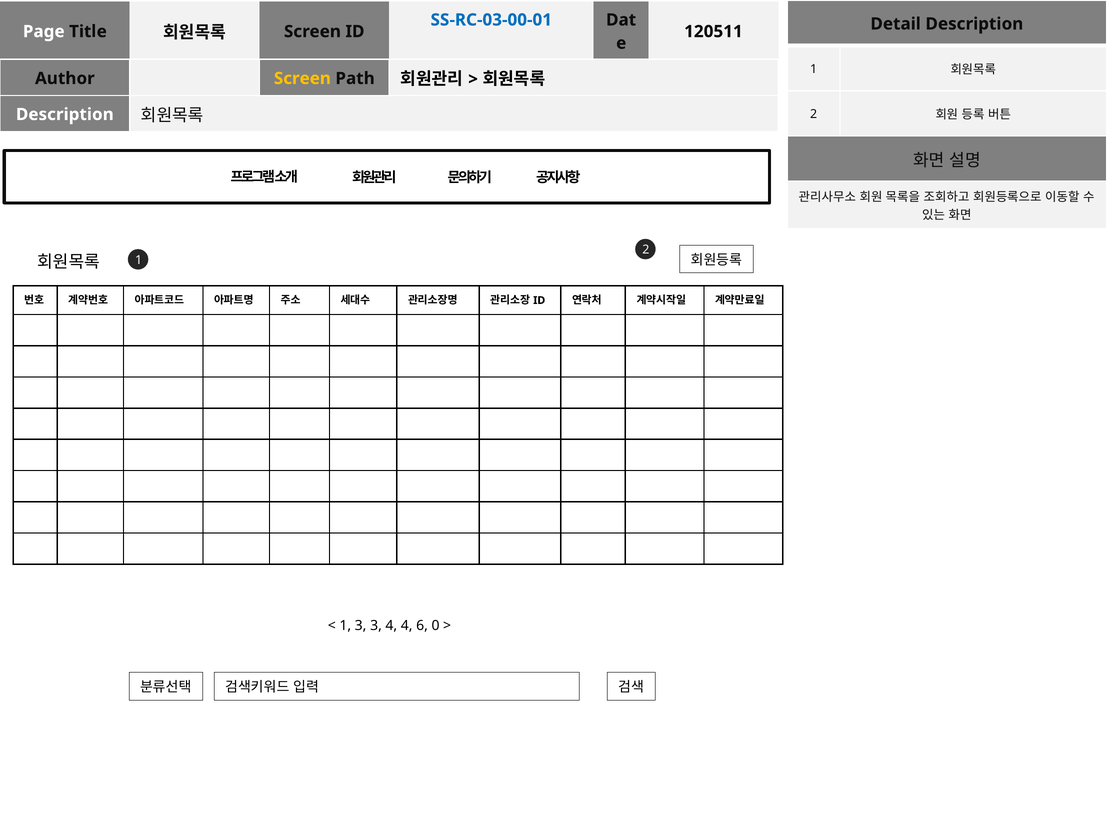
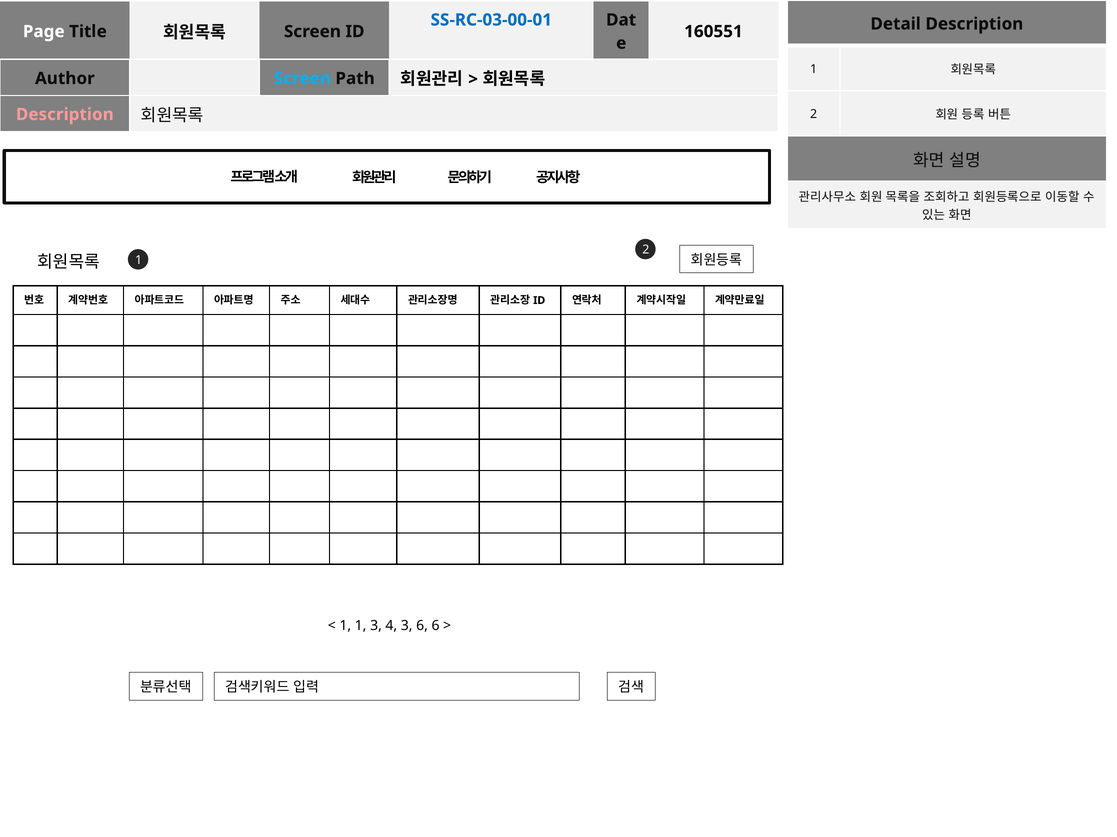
120511: 120511 -> 160551 (713, 32)
Screen colour: yellow -> light blue (302, 78)
Description colour: white -> pink (65, 115)
1 3: 3 -> 1 (361, 626)
4 4: 4 -> 3 (407, 626)
6 0: 0 -> 6 (436, 626)
